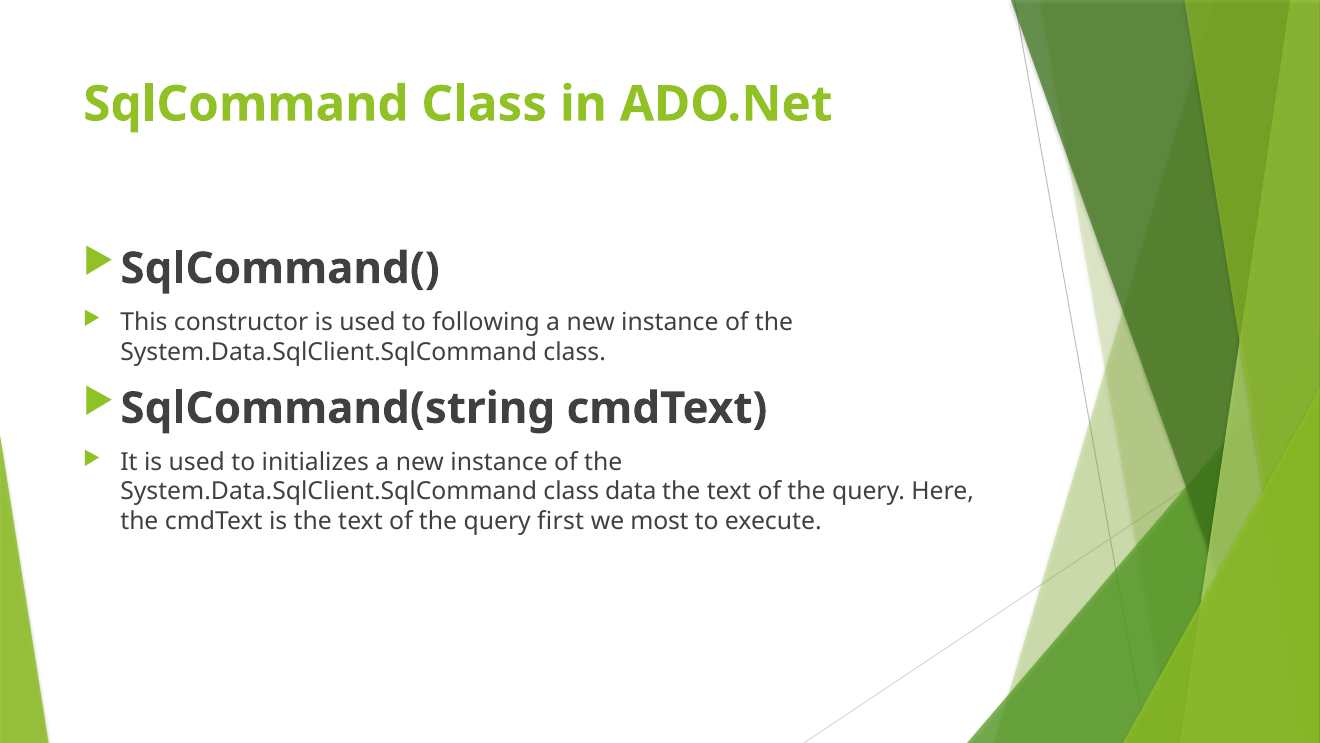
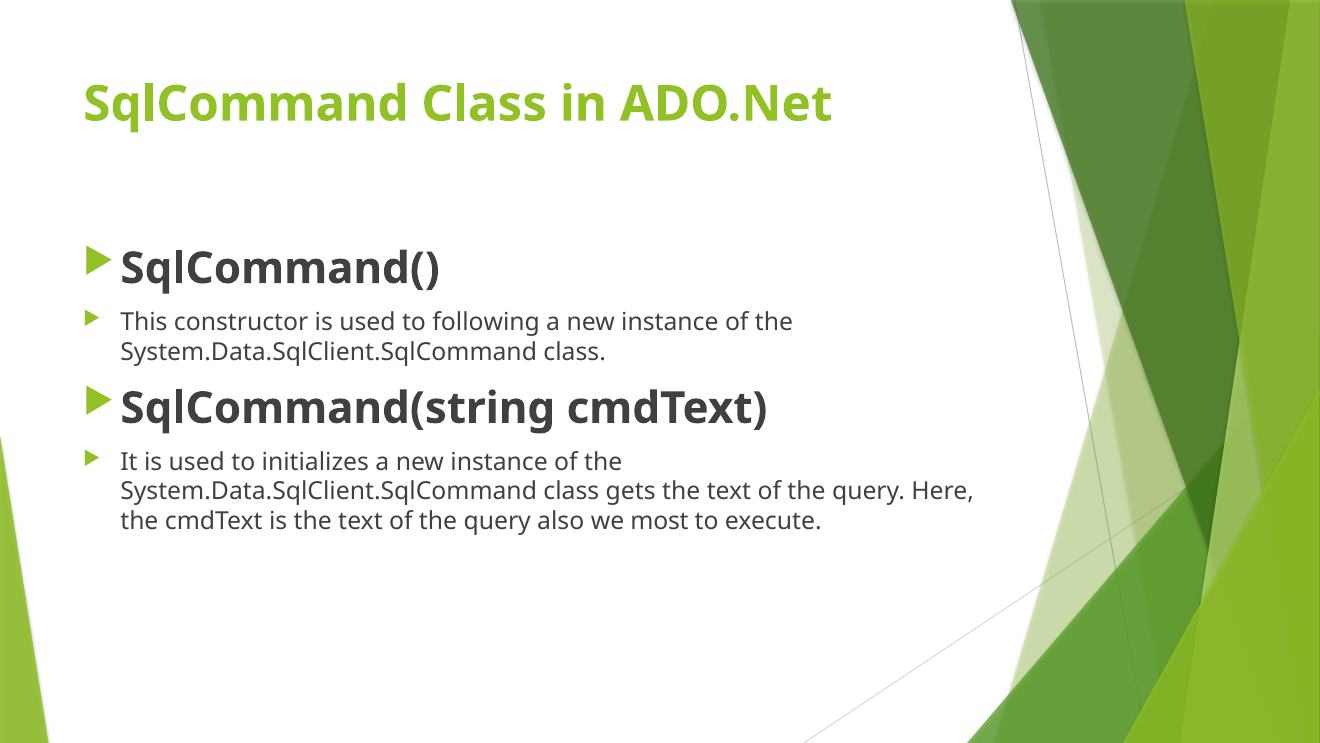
data: data -> gets (631, 491)
first: first -> also (561, 521)
